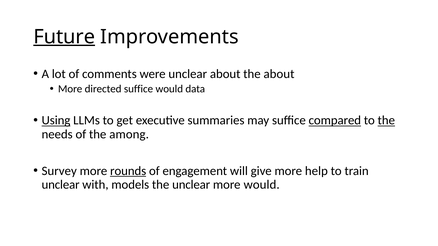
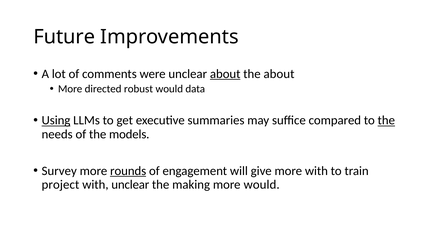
Future underline: present -> none (64, 37)
about underline: none -> present (225, 74)
directed suffice: suffice -> robust (138, 89)
compared underline: present -> none (335, 121)
among: among -> models (129, 134)
more help: help -> with (316, 171)
unclear: unclear -> project (60, 185)
with models: models -> unclear (130, 185)
the unclear: unclear -> making (191, 185)
